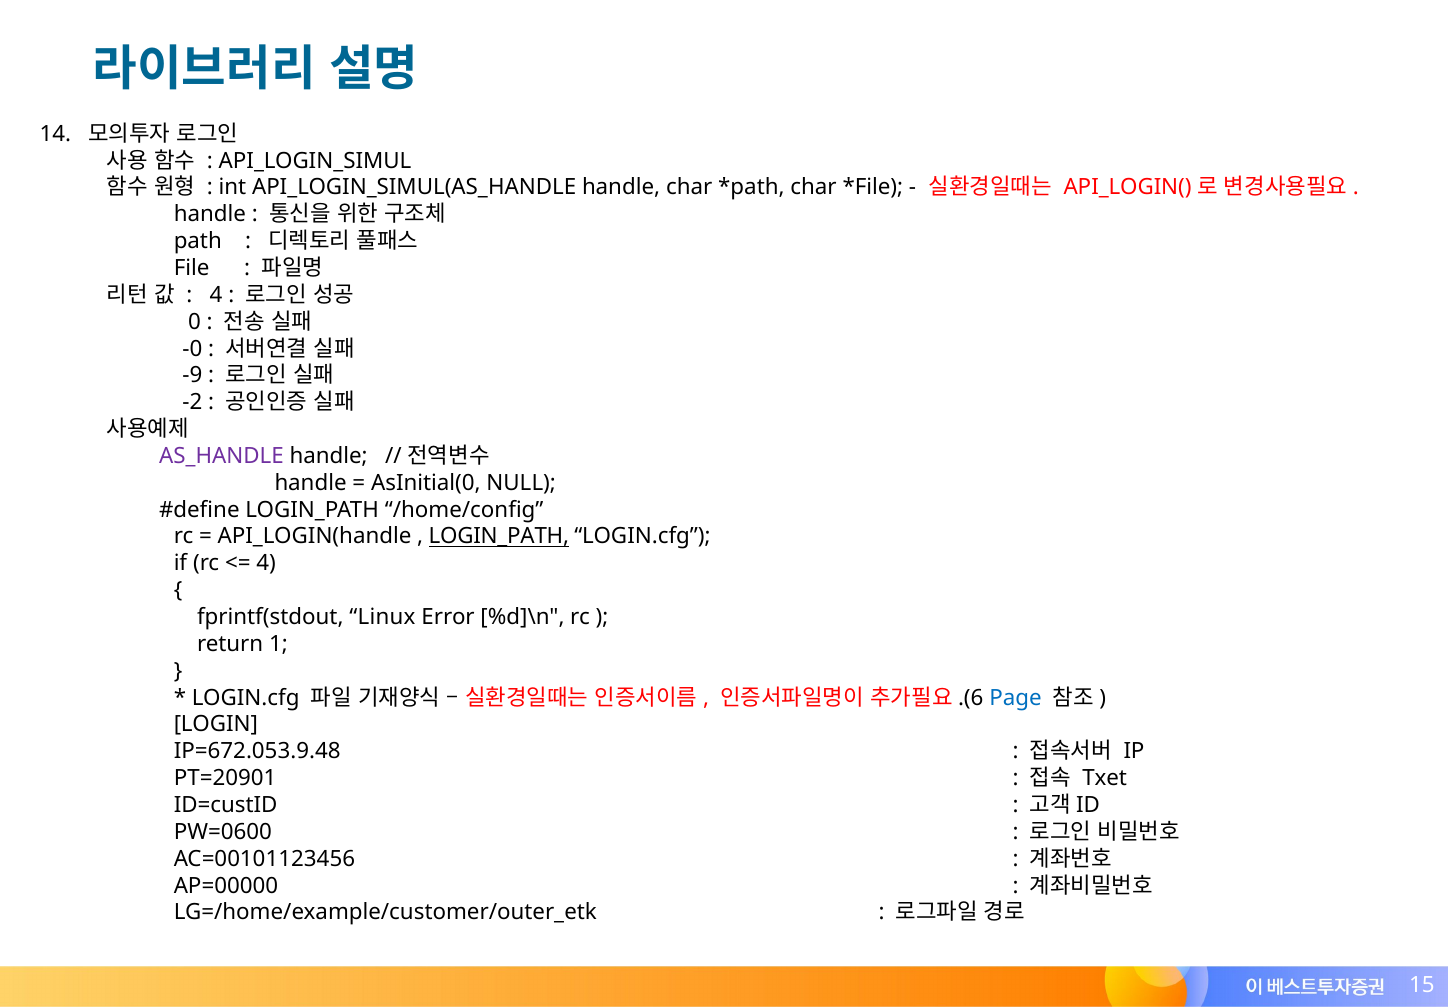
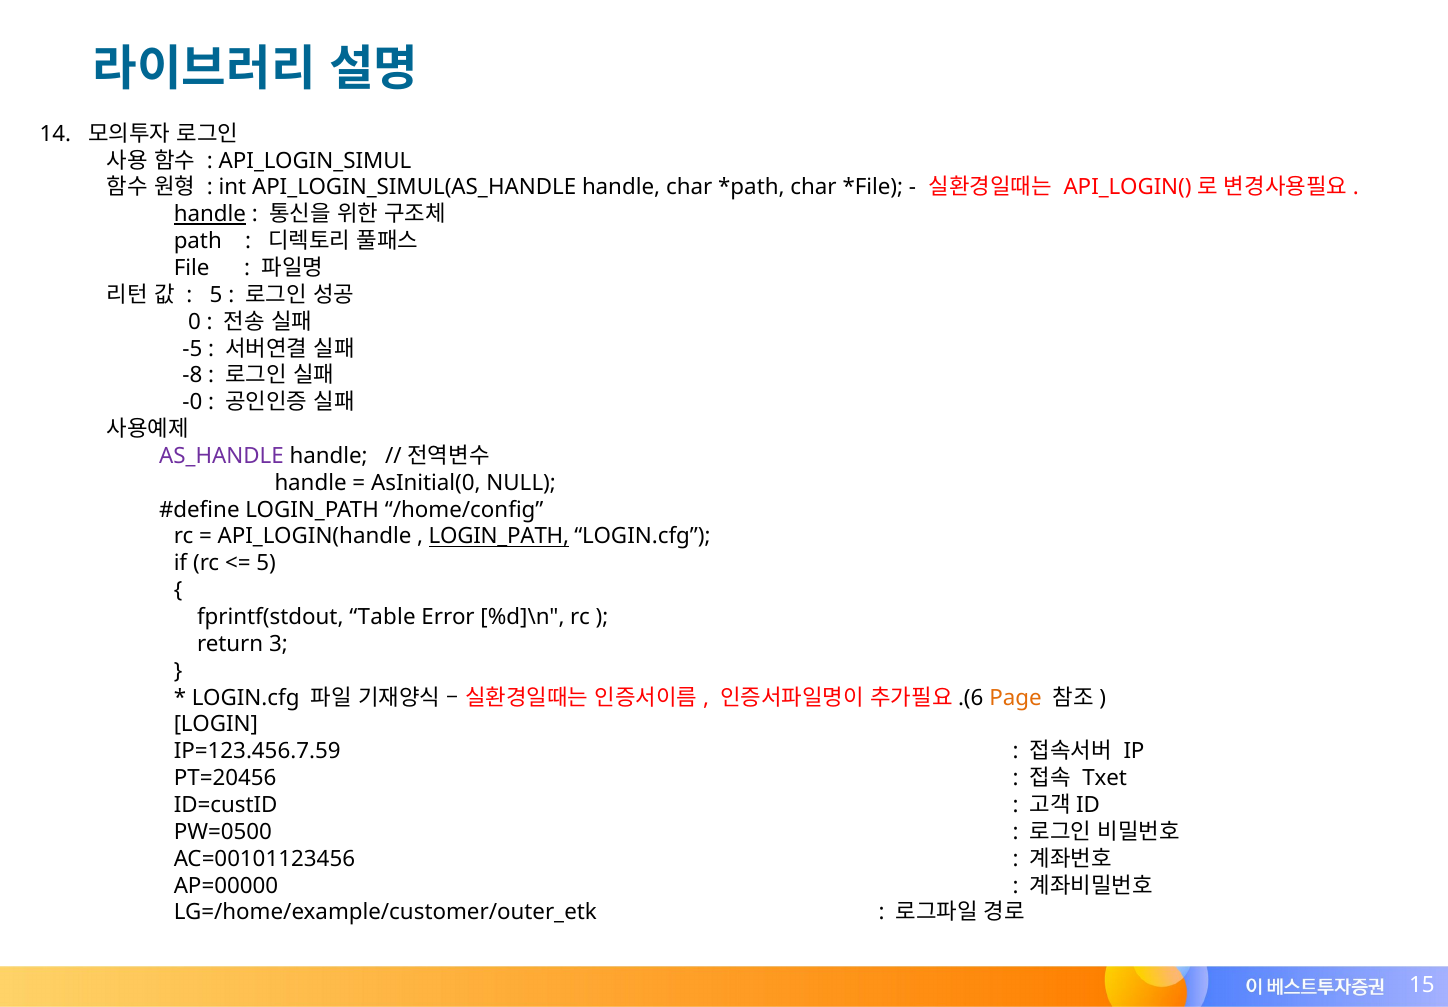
handle underline: none -> present (210, 214)
4: 4 -> 5 (216, 295)
-0: -0 -> -5 (192, 349)
-9: -9 -> -8 (192, 375)
-2: -2 -> -0 (192, 402)
4: 4 -> 5 (266, 563)
Linux: Linux -> Table (382, 617)
1: 1 -> 3 (278, 644)
Page colour: blue -> orange (1016, 697)
IP=672.053.9.48: IP=672.053.9.48 -> IP=123.456.7.59 (257, 751)
PT=20901: PT=20901 -> PT=20456 (225, 778)
PW=0600: PW=0600 -> PW=0500 (223, 832)
